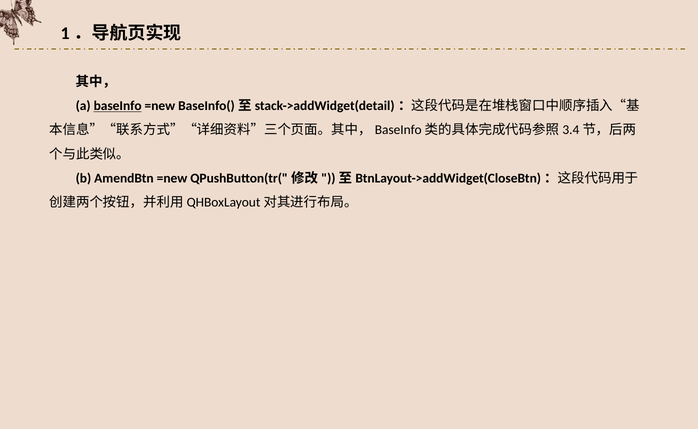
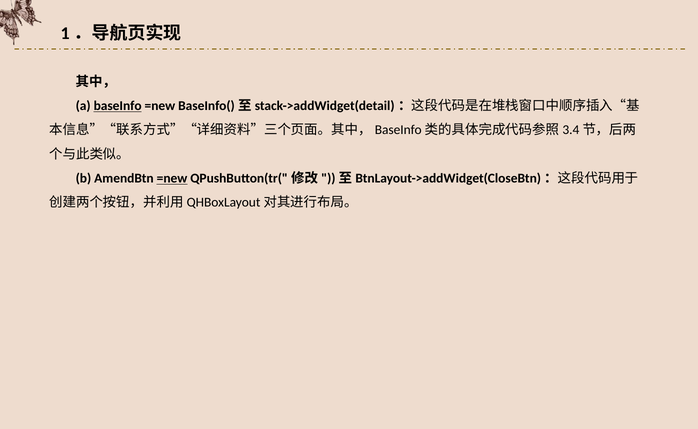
=new underline: none -> present (172, 178)
